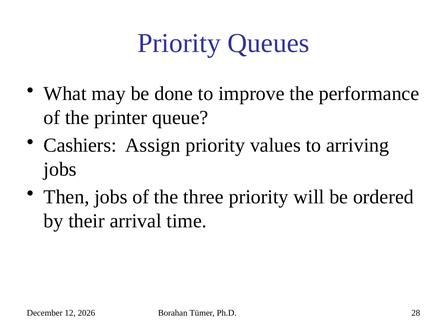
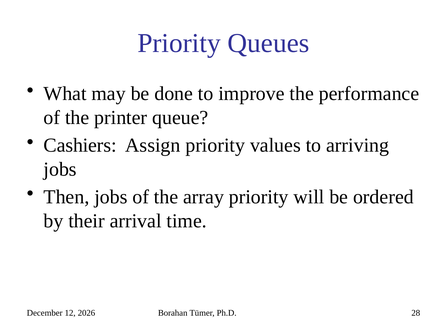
three: three -> array (204, 197)
